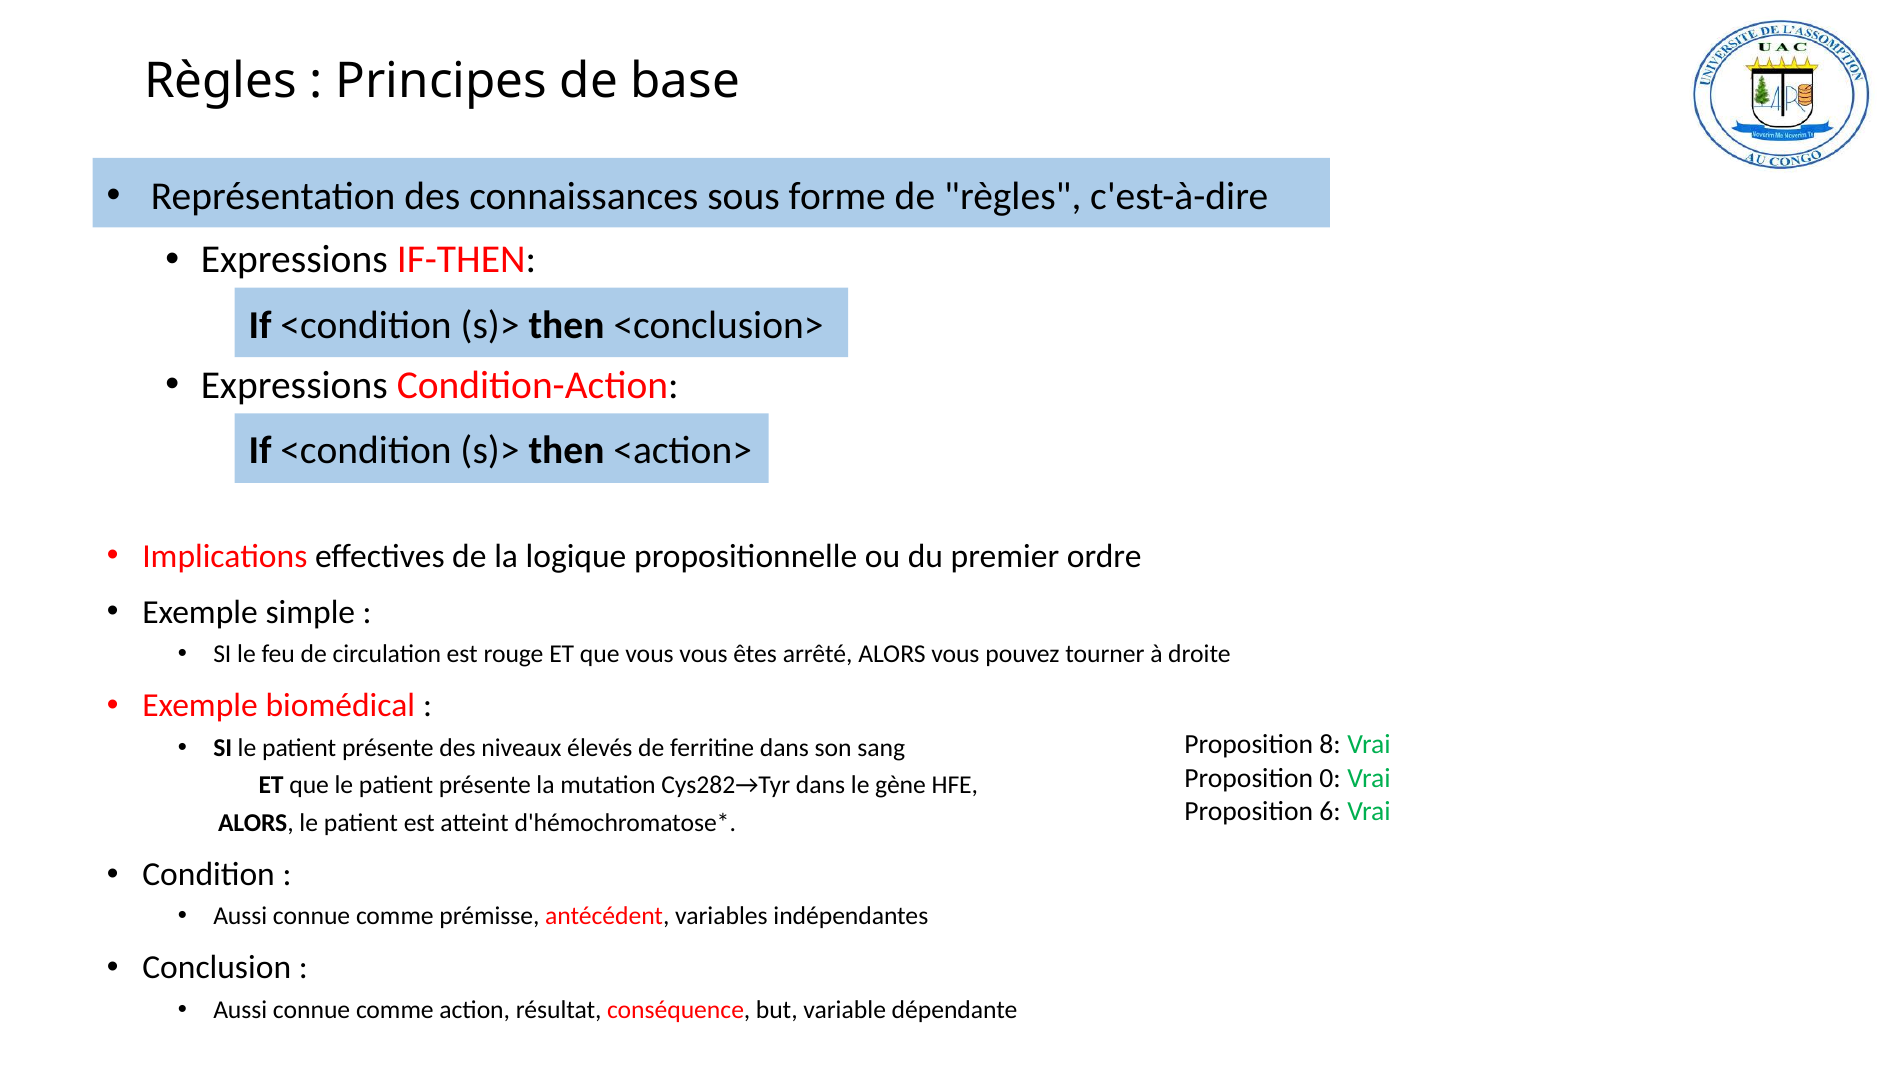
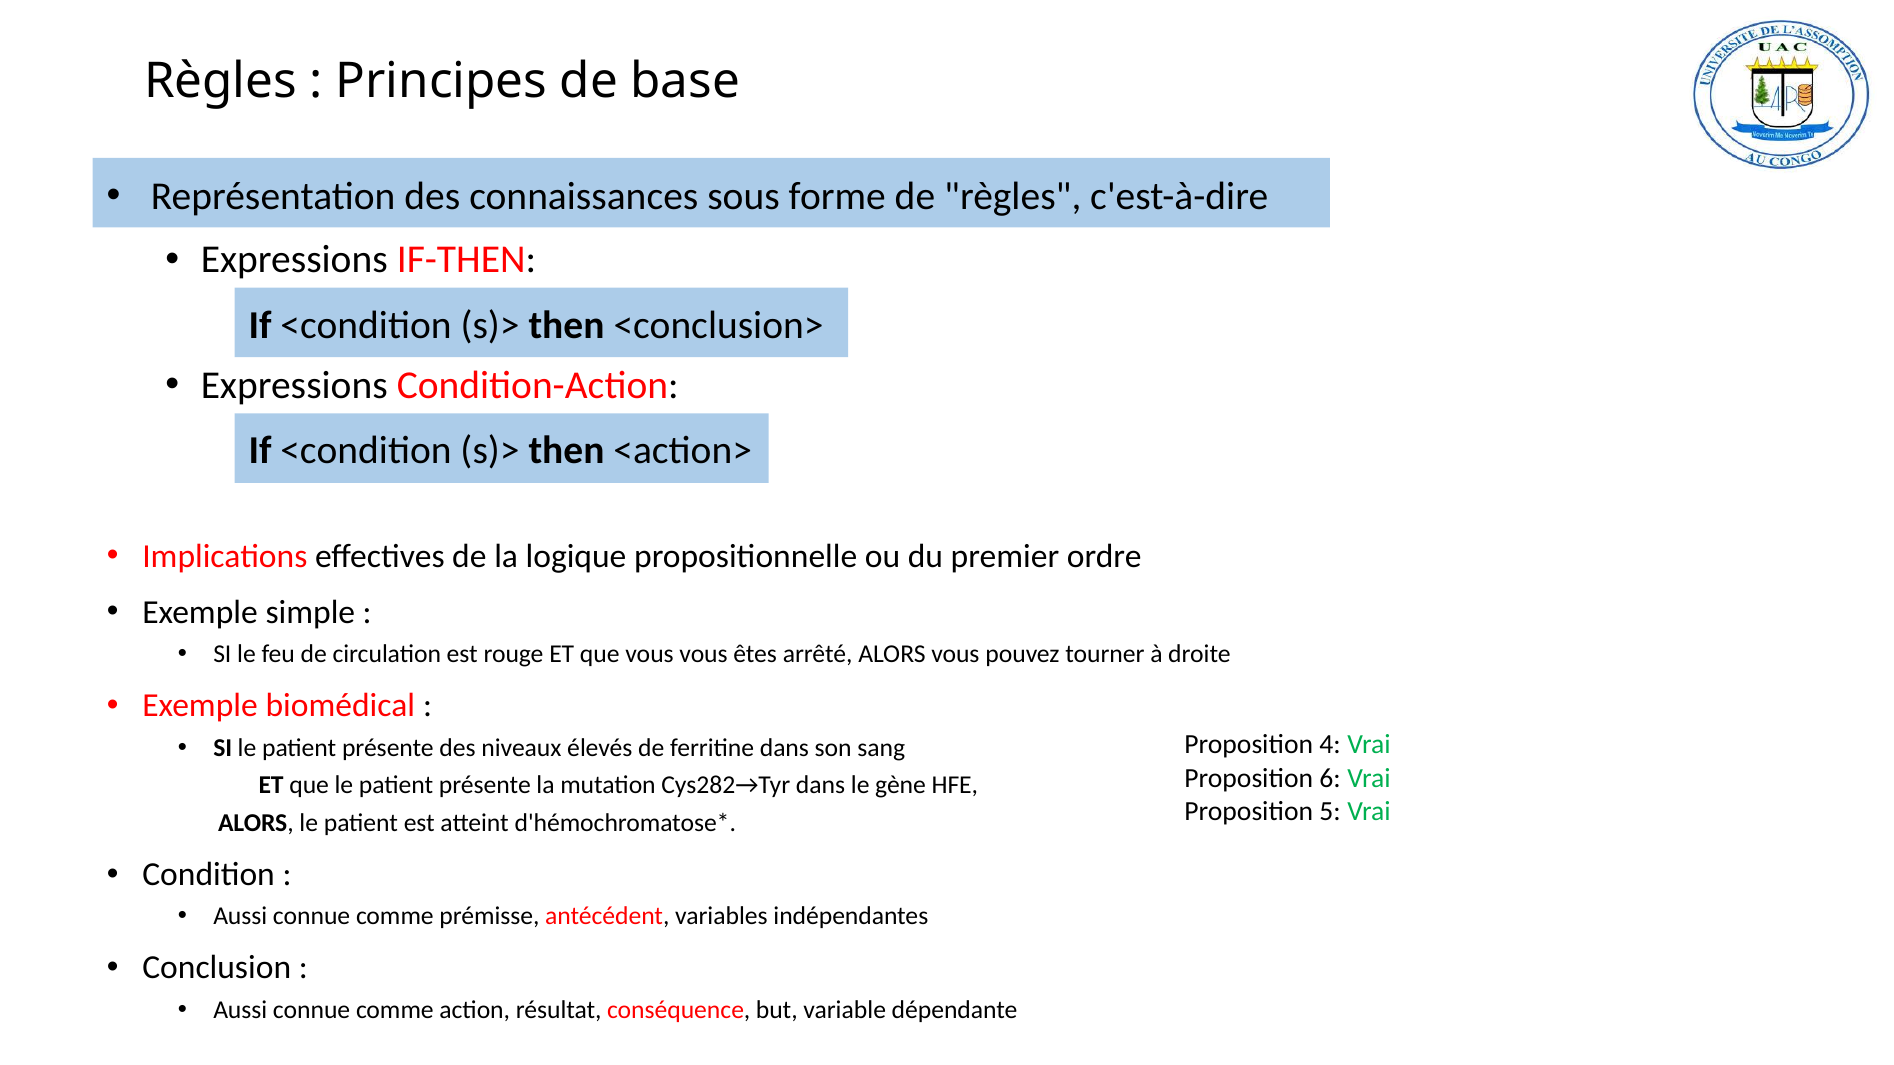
8: 8 -> 4 (1330, 745)
0: 0 -> 6 (1330, 778)
6: 6 -> 5 (1330, 811)
